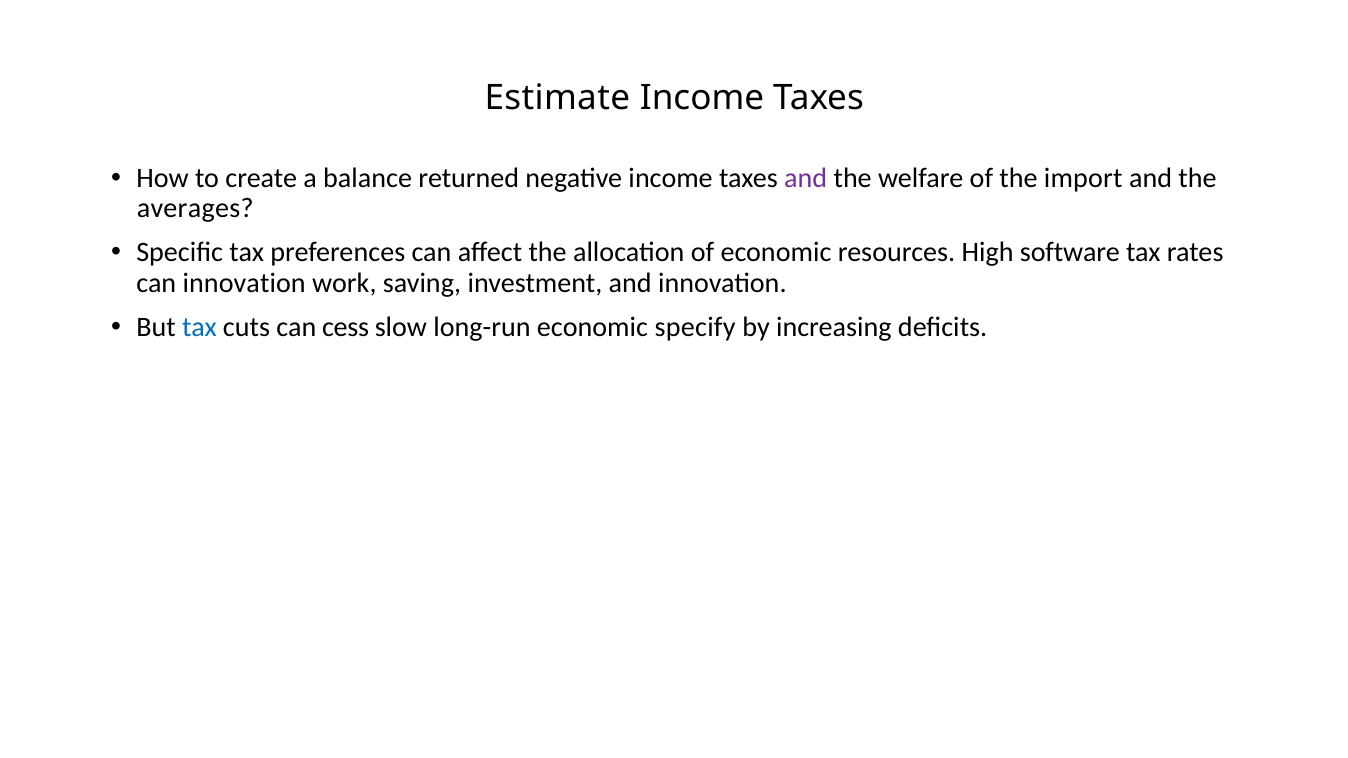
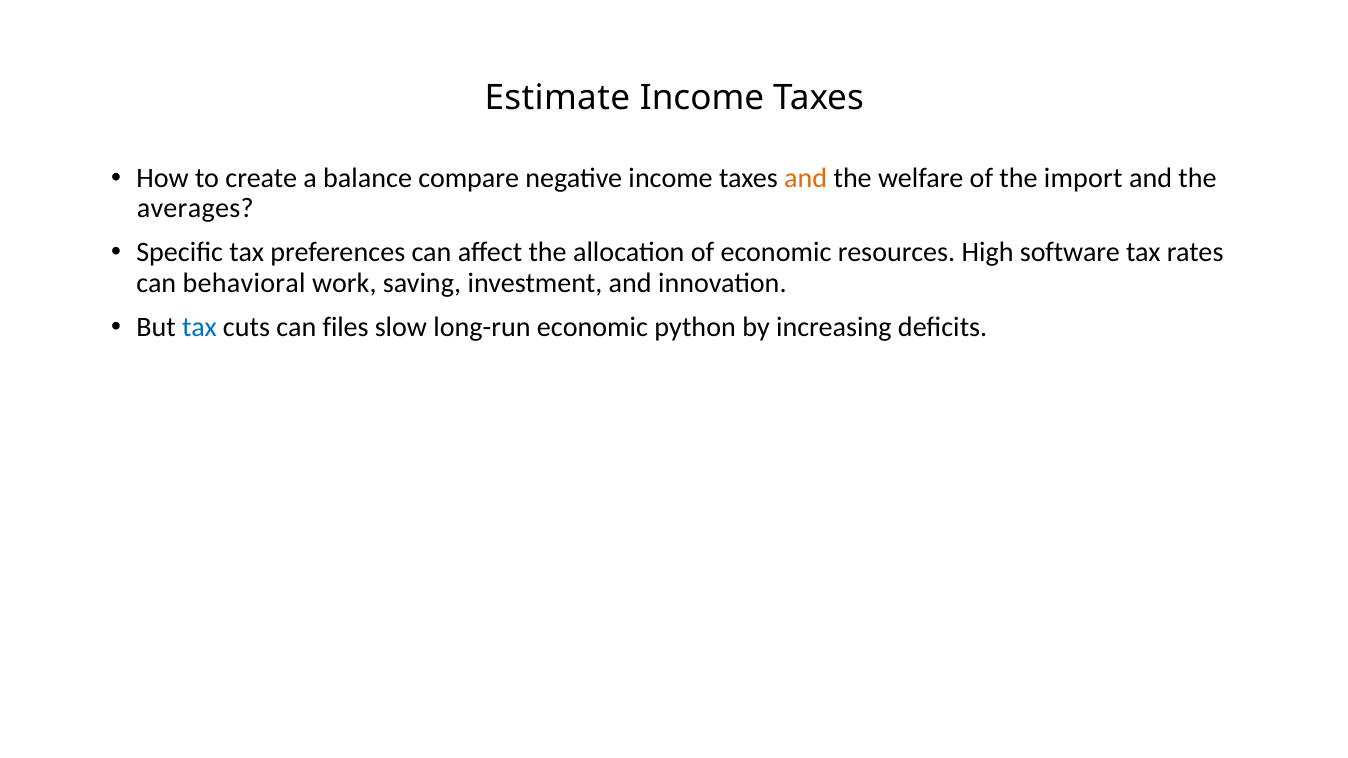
returned: returned -> compare (469, 178)
and colour: purple -> orange (806, 178)
can innovation: innovation -> behavioral (244, 283)
cess: cess -> files (346, 327)
specify: specify -> python (695, 327)
